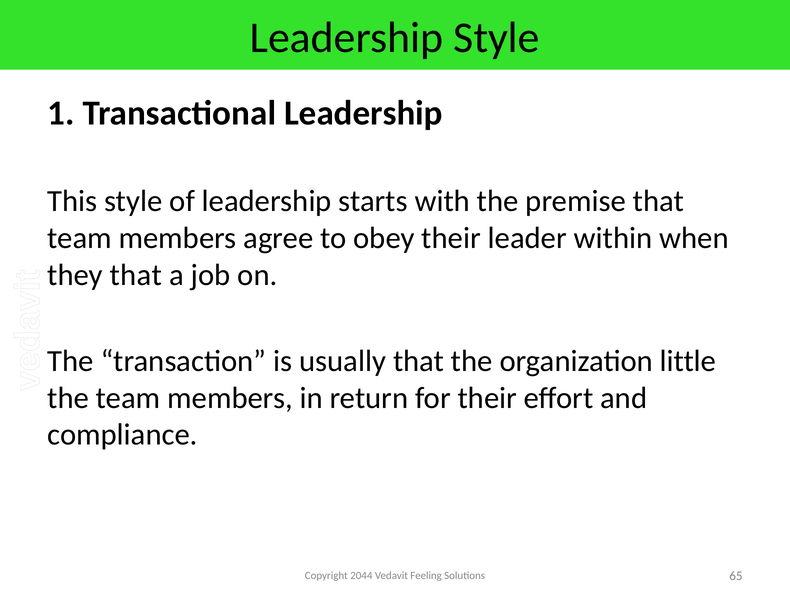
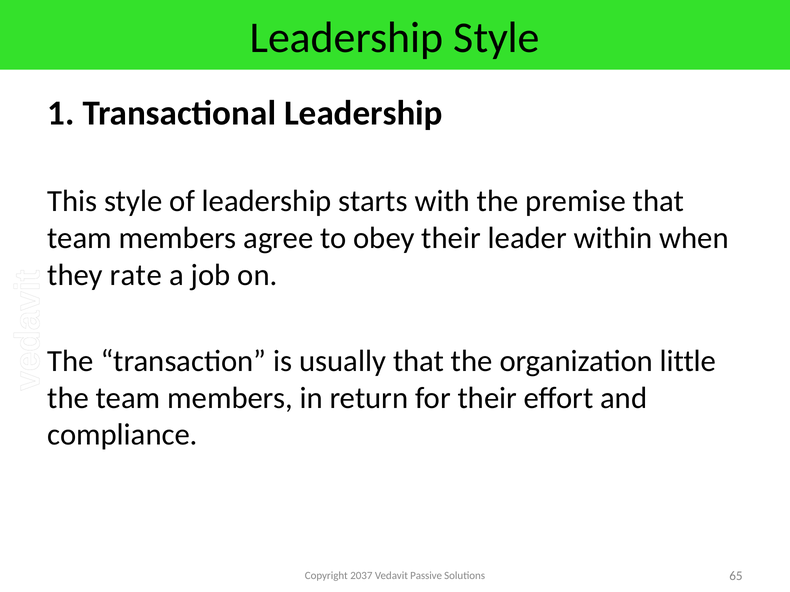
they that: that -> rate (136, 275)
2044: 2044 -> 2037 (361, 576)
Feeling: Feeling -> Passive (426, 576)
